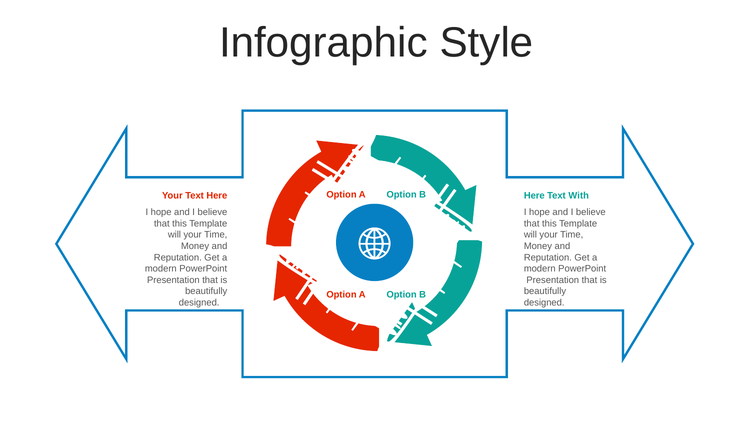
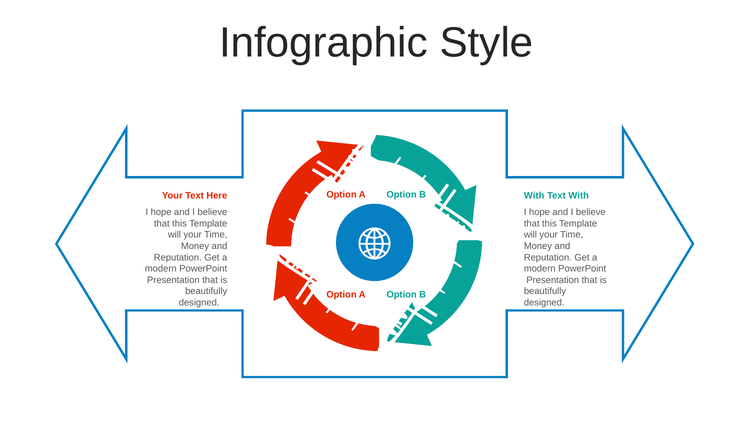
Here: Here -> With (534, 195)
